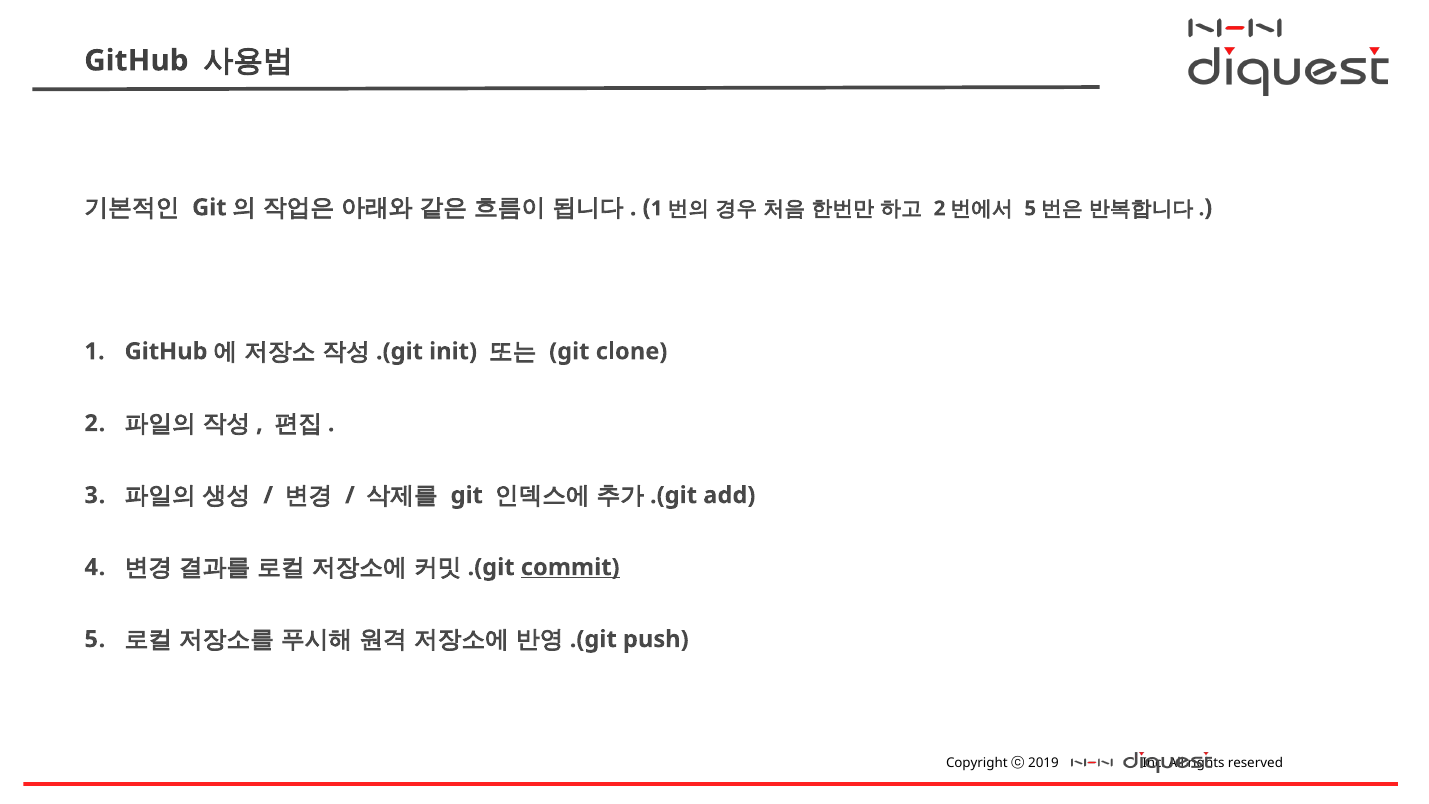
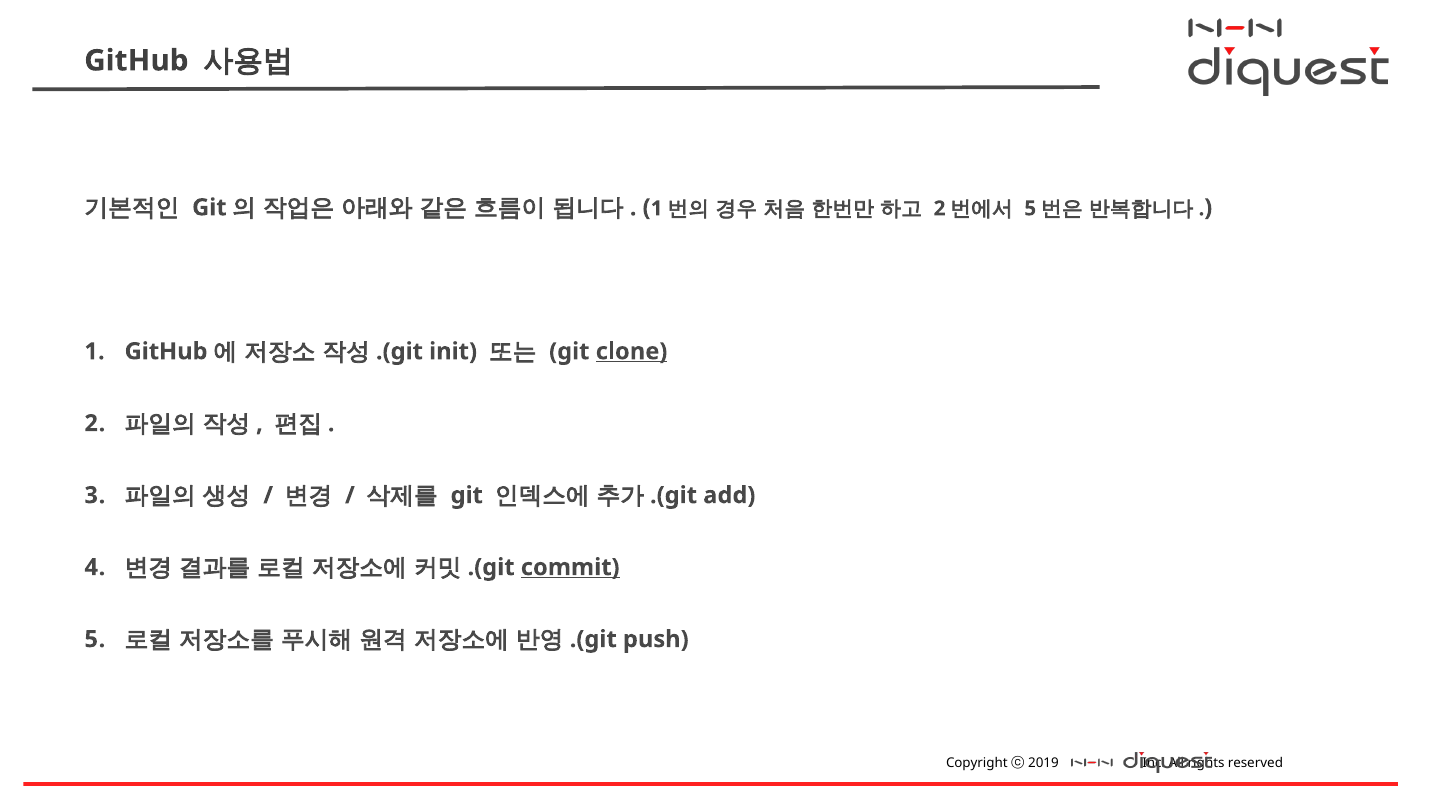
clone underline: none -> present (632, 351)
